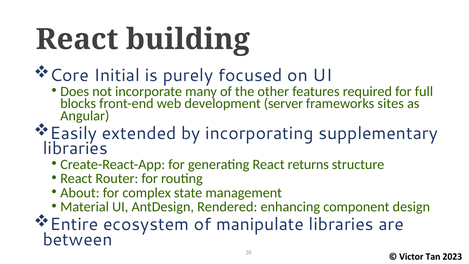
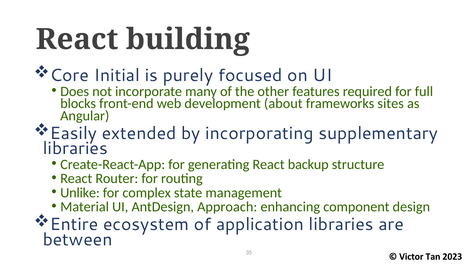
server: server -> about (283, 104)
returns: returns -> backup (308, 164)
About: About -> Unlike (80, 193)
Rendered: Rendered -> Approach (227, 207)
manipulate: manipulate -> application (260, 224)
